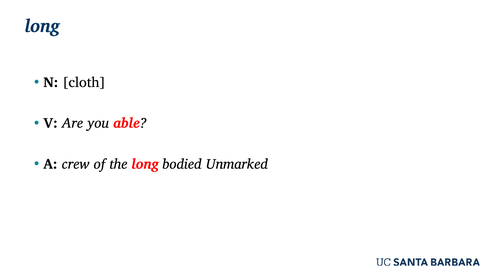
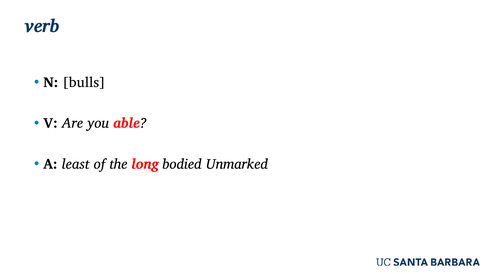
long: long -> verb (42, 26)
cloth: cloth -> bulls (84, 83)
crew: crew -> least (75, 164)
